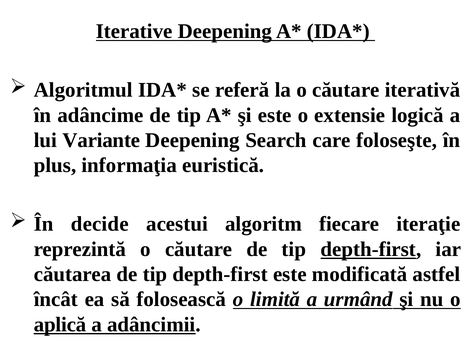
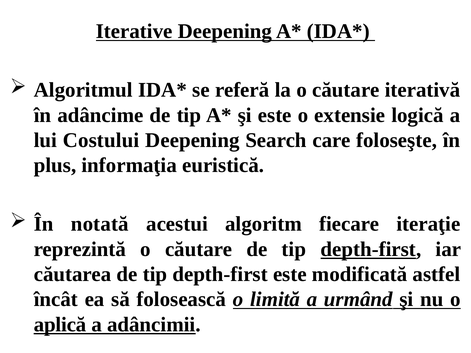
Variante: Variante -> Costului (101, 140)
decide: decide -> notată (100, 224)
